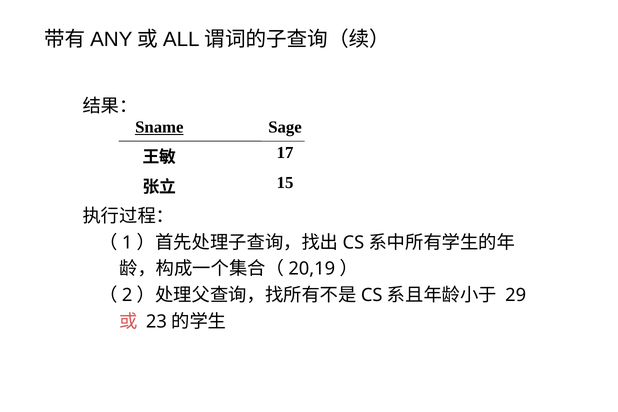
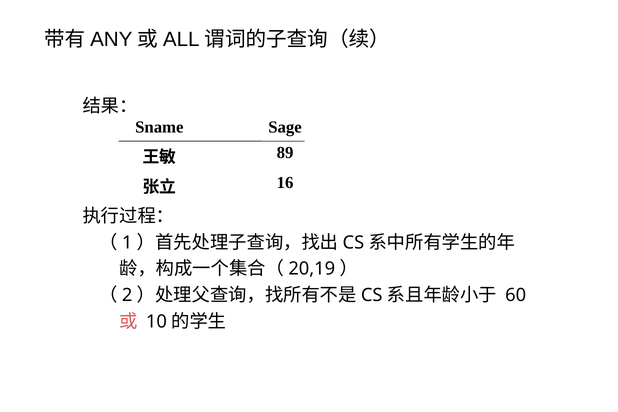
Sname underline: present -> none (159, 127)
17: 17 -> 89 (285, 153)
15: 15 -> 16 (285, 183)
29: 29 -> 60 (516, 295)
23: 23 -> 10 (156, 322)
